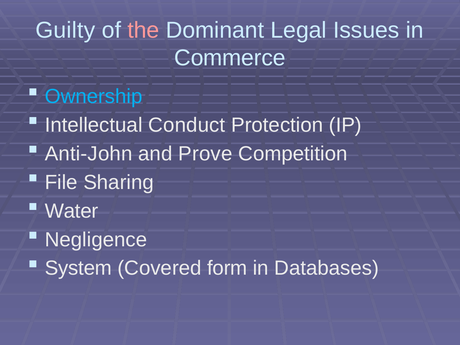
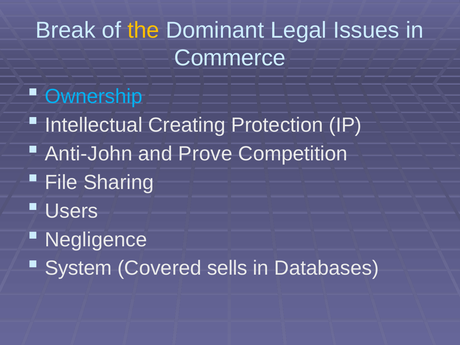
Guilty: Guilty -> Break (66, 30)
the colour: pink -> yellow (143, 30)
Conduct: Conduct -> Creating (187, 125)
Water: Water -> Users (71, 211)
form: form -> sells (227, 268)
